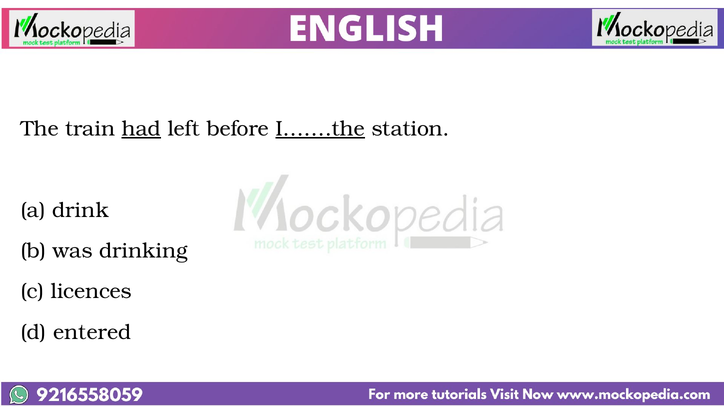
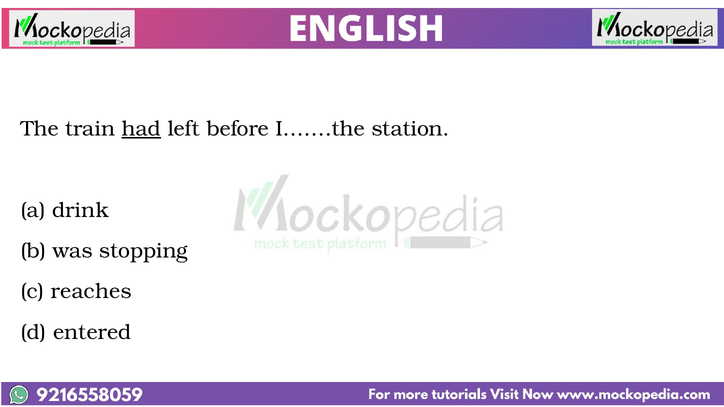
I…….the underline: present -> none (320, 129)
drinking: drinking -> stopping (144, 251)
licences: licences -> reaches (91, 292)
